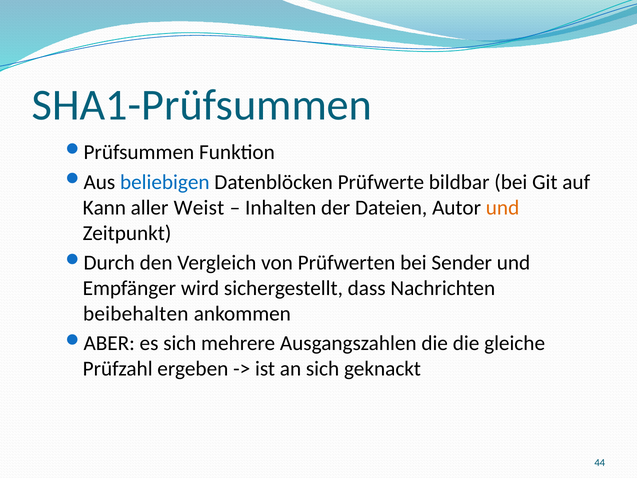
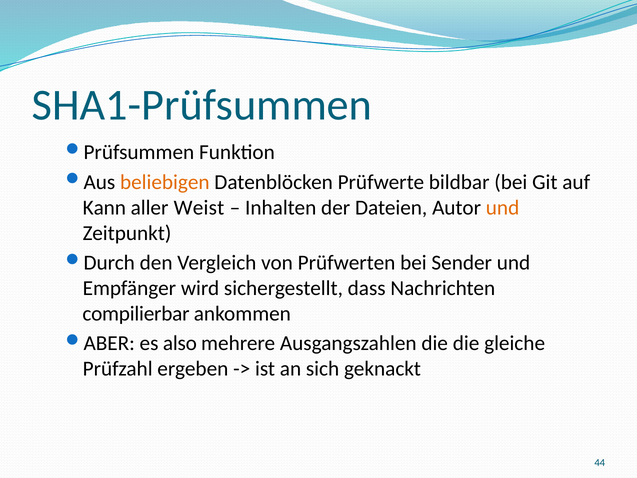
beliebigen colour: blue -> orange (165, 182)
beibehalten: beibehalten -> compilierbar (136, 314)
es sich: sich -> also (180, 343)
